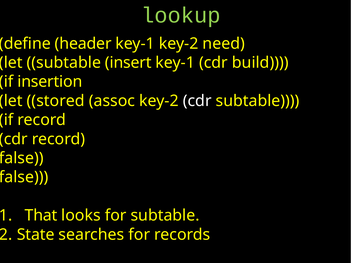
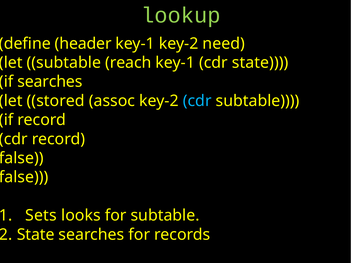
insert: insert -> reach (128, 63)
cdr build: build -> state (260, 63)
insertion: insertion -> searches (50, 82)
cdr colour: white -> light blue (197, 101)
That: That -> Sets (41, 215)
